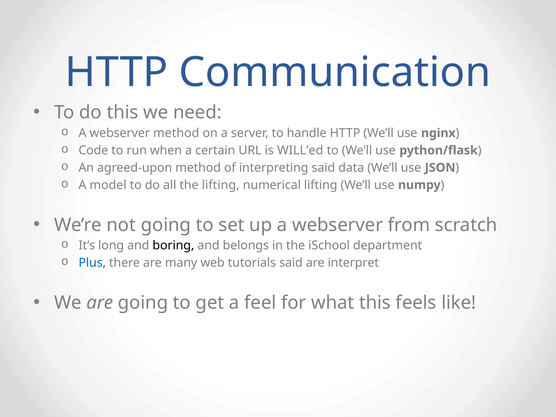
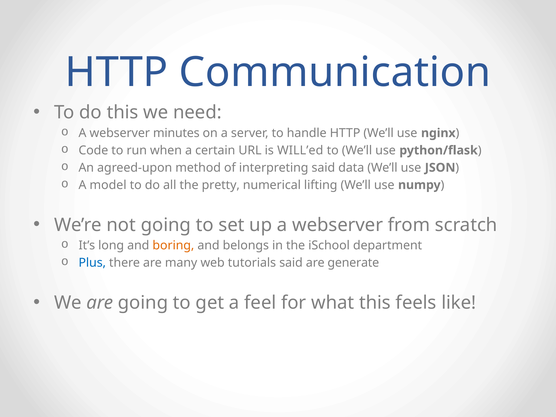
webserver method: method -> minutes (176, 133)
the lifting: lifting -> pretty (221, 185)
boring colour: black -> orange (173, 245)
interpret: interpret -> generate (353, 263)
